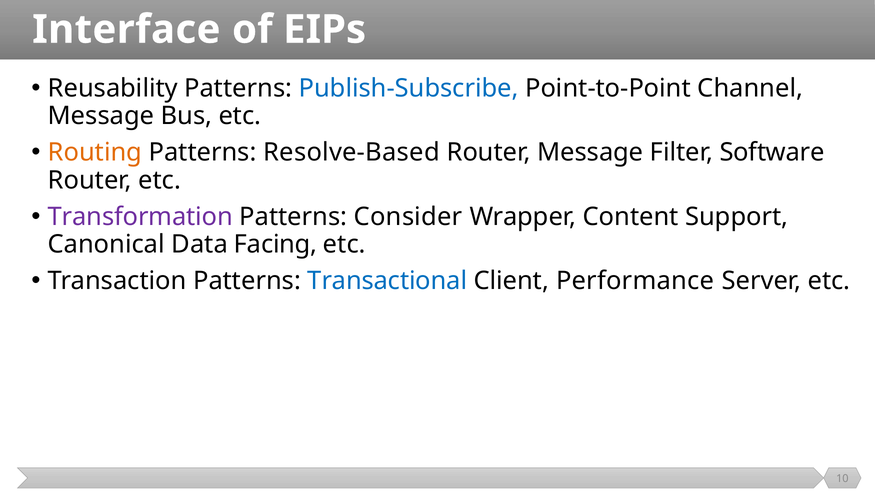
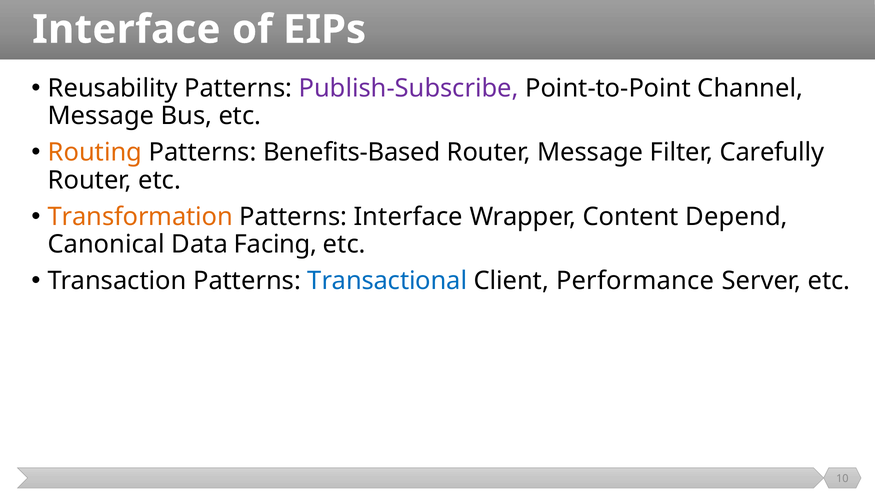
Publish-Subscribe colour: blue -> purple (409, 88)
Resolve-Based: Resolve-Based -> Benefits-Based (352, 153)
Software: Software -> Carefully (772, 153)
Transformation colour: purple -> orange (140, 217)
Patterns Consider: Consider -> Interface (408, 217)
Support: Support -> Depend (737, 217)
